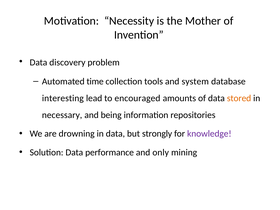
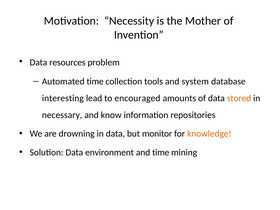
discovery: discovery -> resources (67, 62)
being: being -> know (111, 115)
strongly: strongly -> monitor (157, 134)
knowledge colour: purple -> orange (209, 134)
performance: performance -> environment (110, 152)
and only: only -> time (161, 152)
